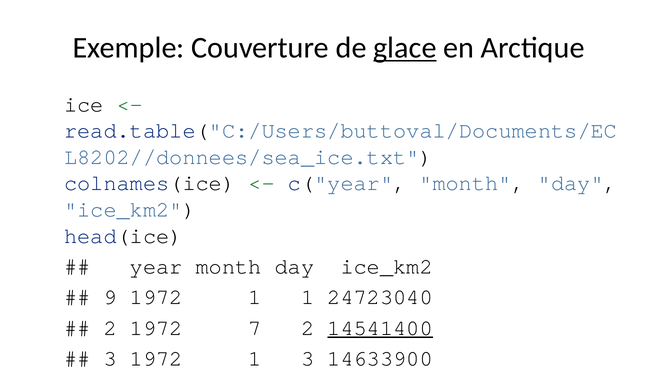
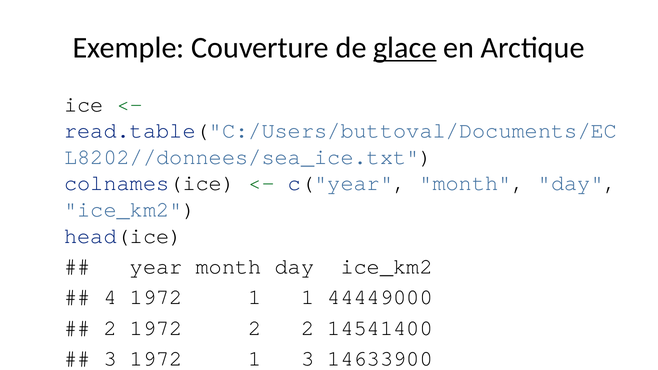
9: 9 -> 4 (110, 297)
24723040: 24723040 -> 44449000 (380, 297)
1972 7: 7 -> 2 (255, 328)
14541400 underline: present -> none (380, 328)
